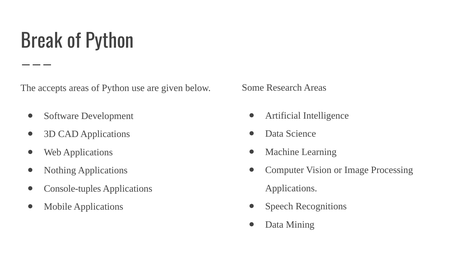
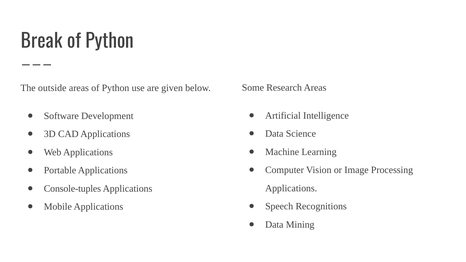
accepts: accepts -> outside (52, 88)
Nothing: Nothing -> Portable (60, 170)
